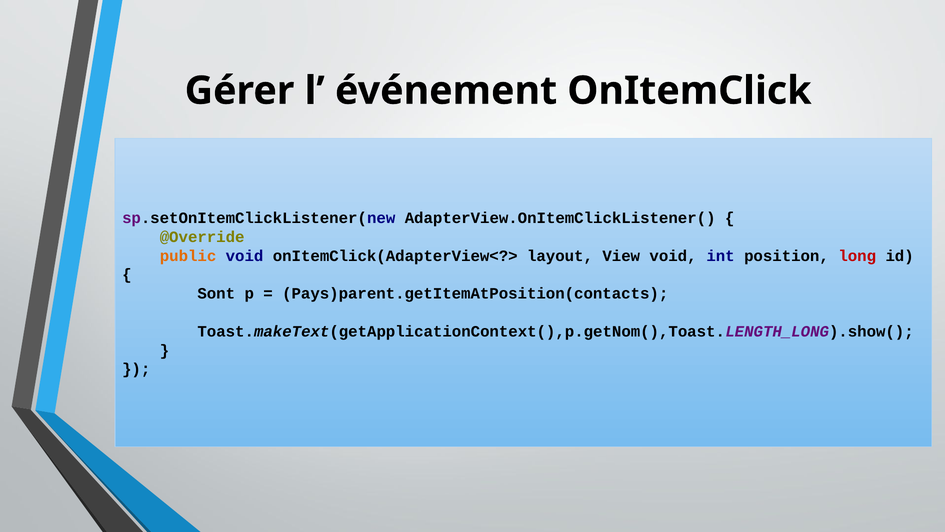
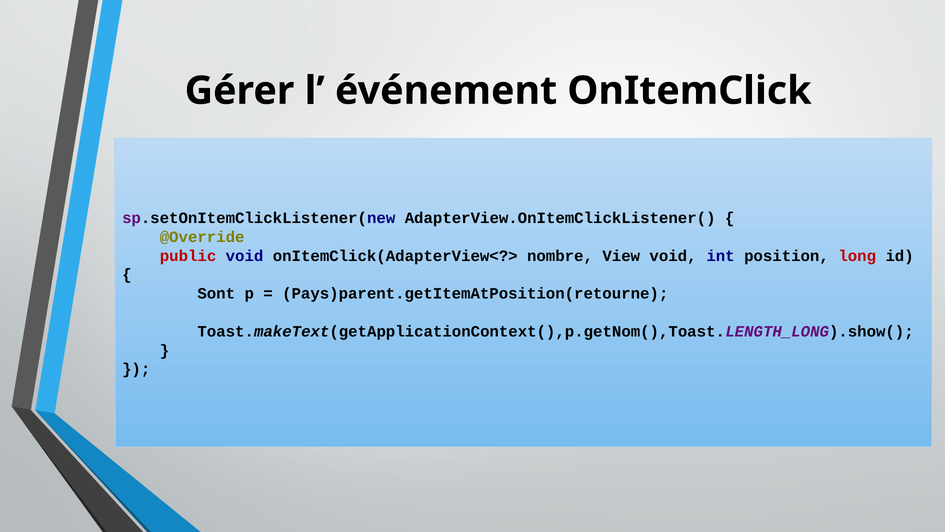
public colour: orange -> red (188, 256)
layout: layout -> nombre (560, 256)
Pays)parent.getItemAtPosition(contacts: Pays)parent.getItemAtPosition(contacts -> Pays)parent.getItemAtPosition(retourne (475, 293)
